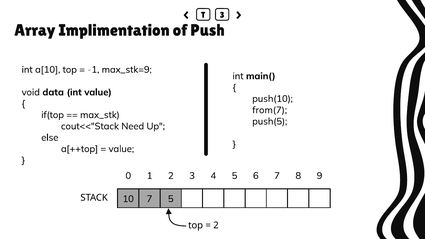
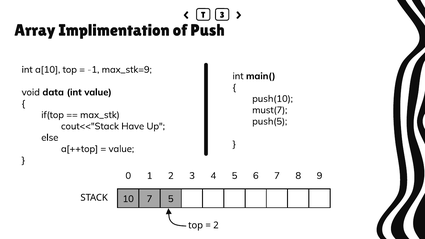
from(7: from(7 -> must(7 (270, 110)
Need: Need -> Have (133, 126)
